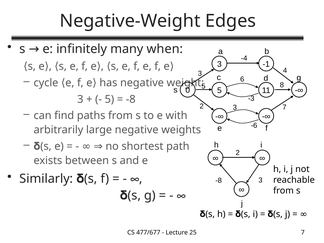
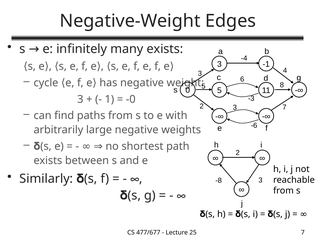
many when: when -> exists (165, 49)
5: 5 -> 1 (109, 99)
-8: -8 -> -0 (131, 99)
